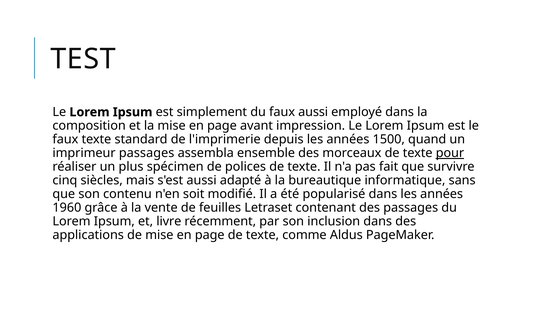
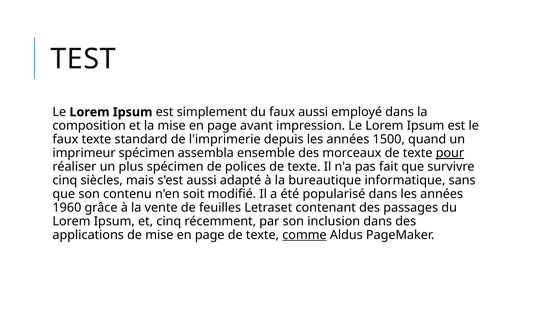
imprimeur passages: passages -> spécimen (147, 153)
et livre: livre -> cinq (169, 221)
comme underline: none -> present (304, 235)
